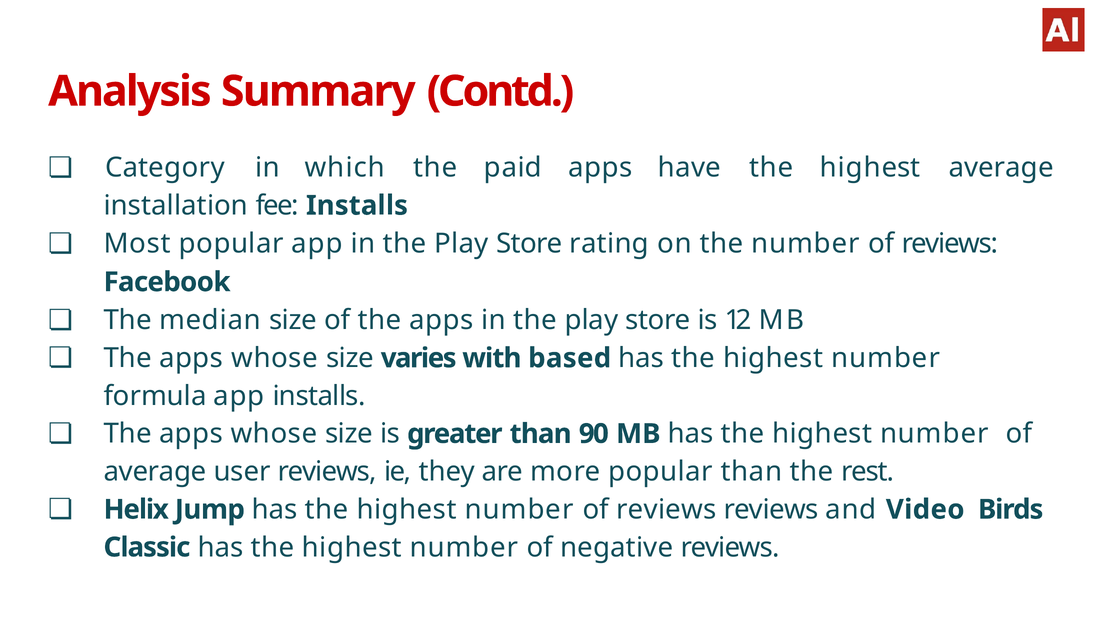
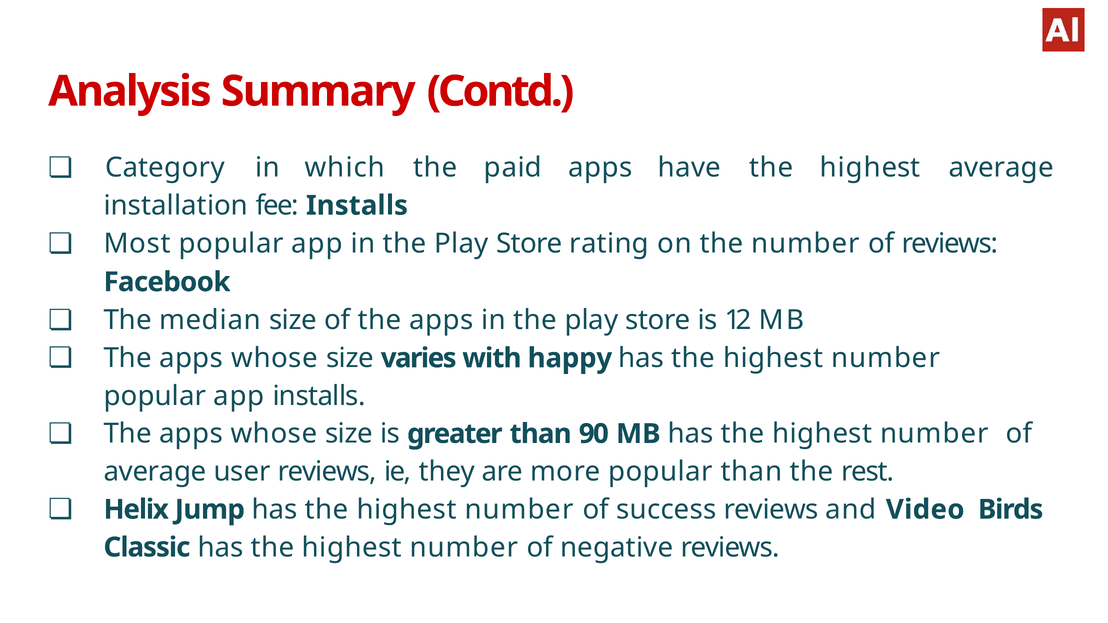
based: based -> happy (570, 358)
formula: formula -> popular (155, 396)
highest number of reviews: reviews -> success (666, 510)
